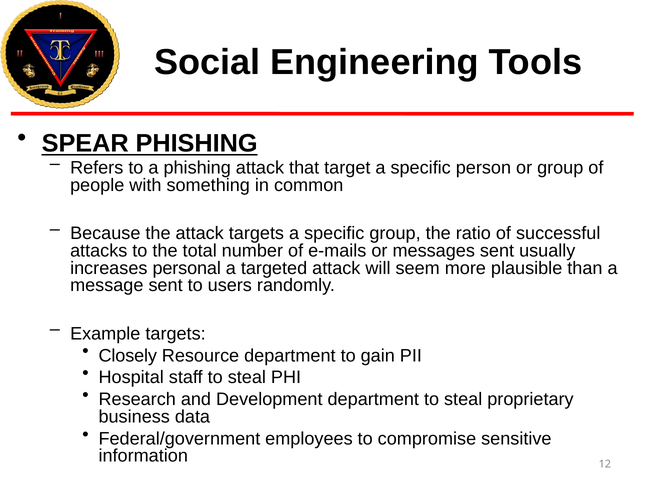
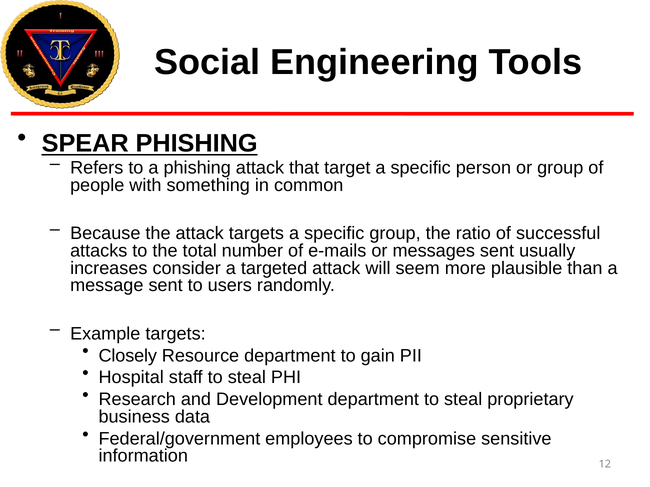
personal: personal -> consider (187, 268)
